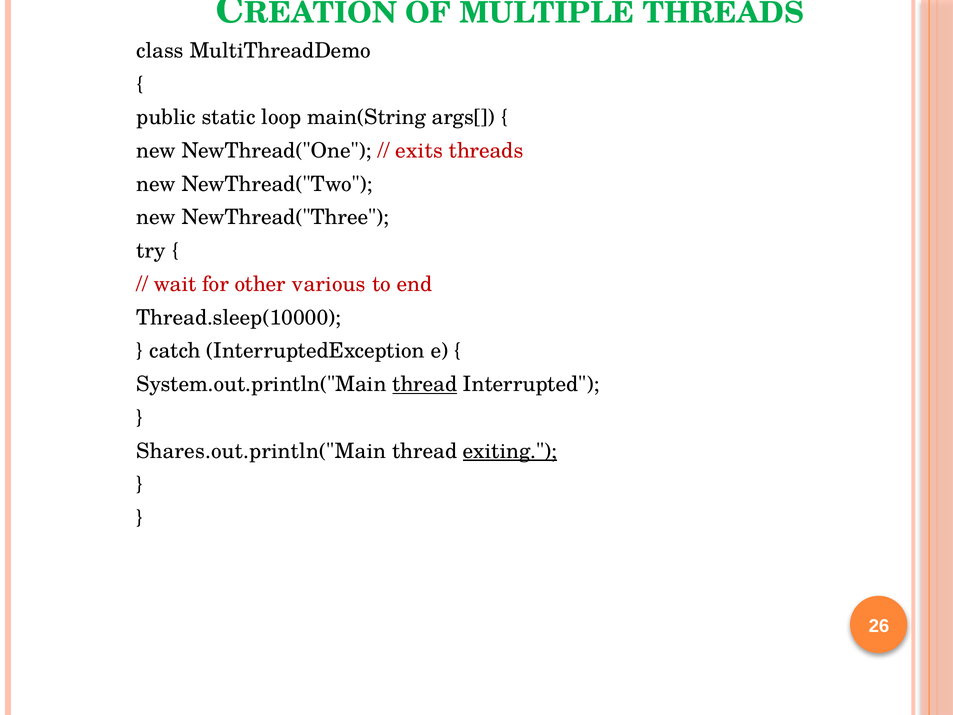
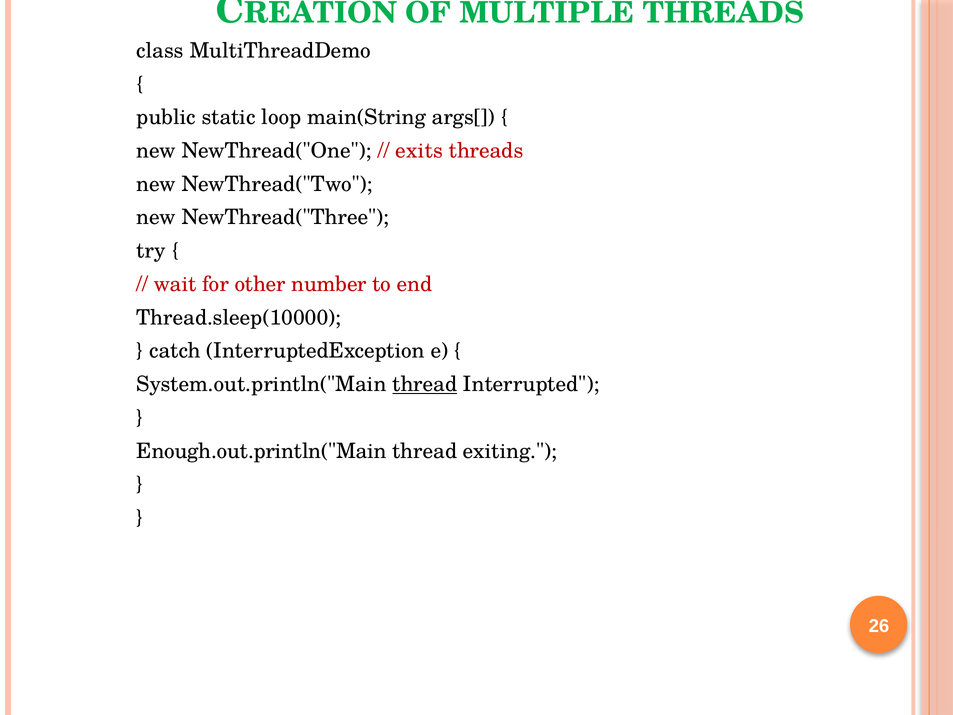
various: various -> number (329, 284)
Shares.out.println("Main: Shares.out.println("Main -> Enough.out.println("Main (262, 451)
exiting underline: present -> none (510, 451)
